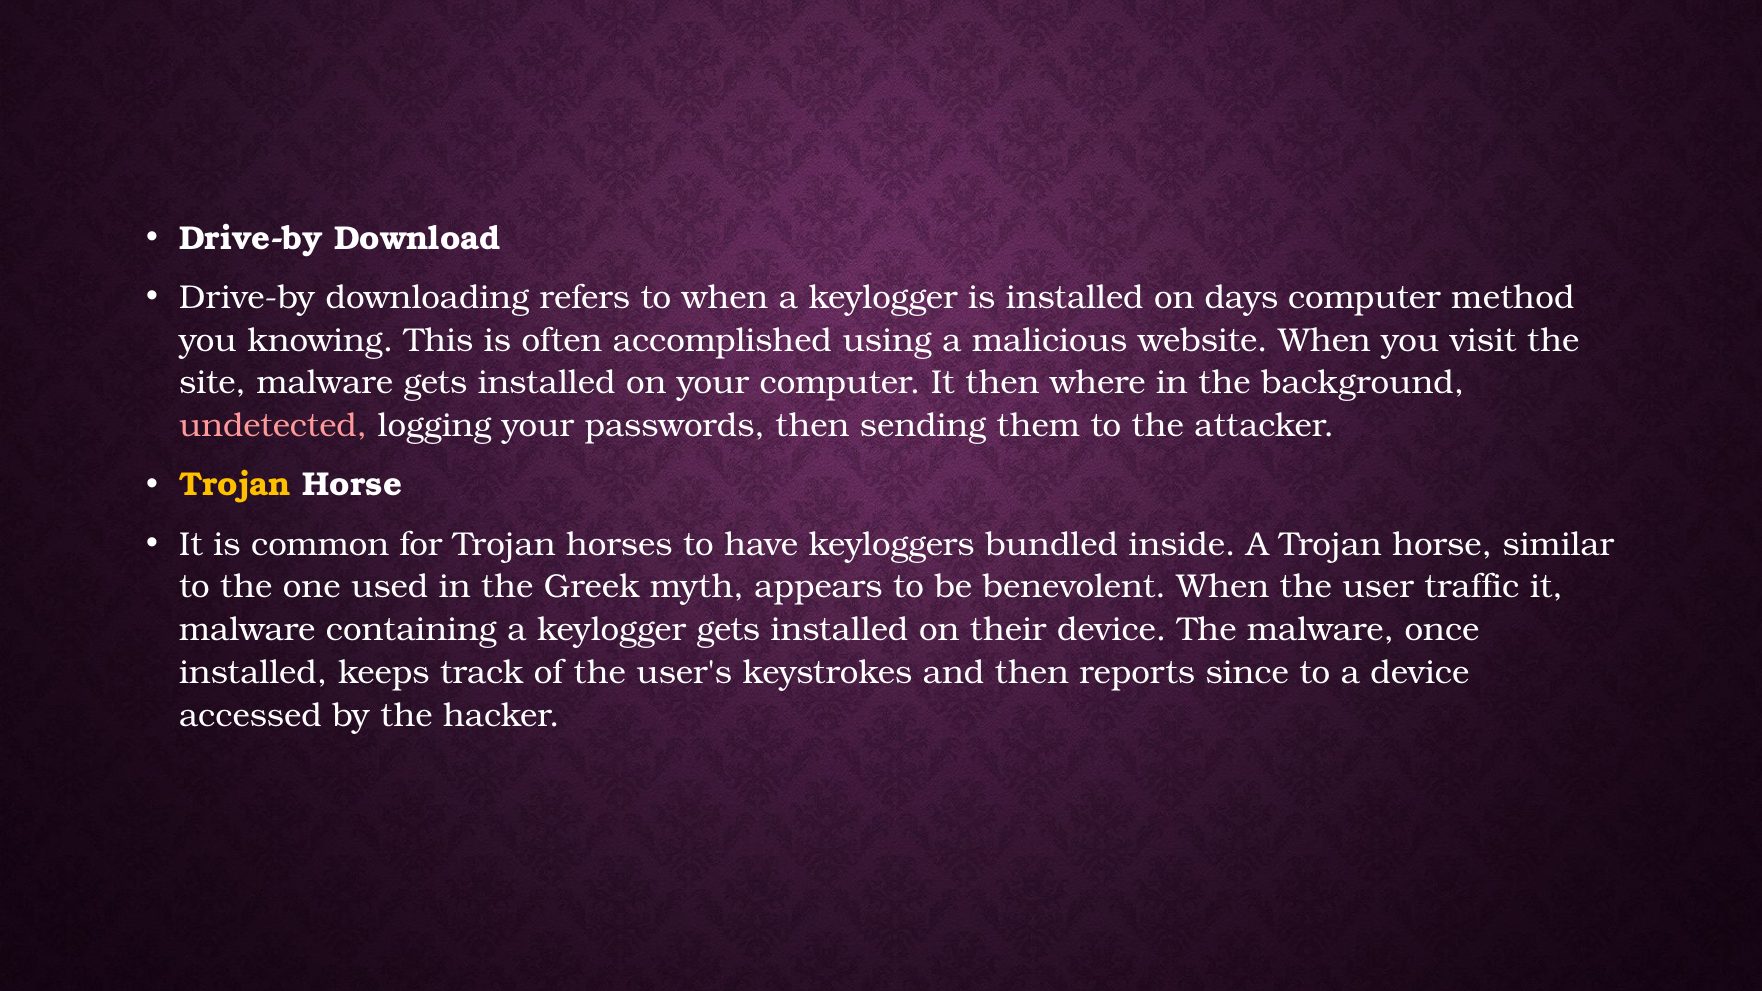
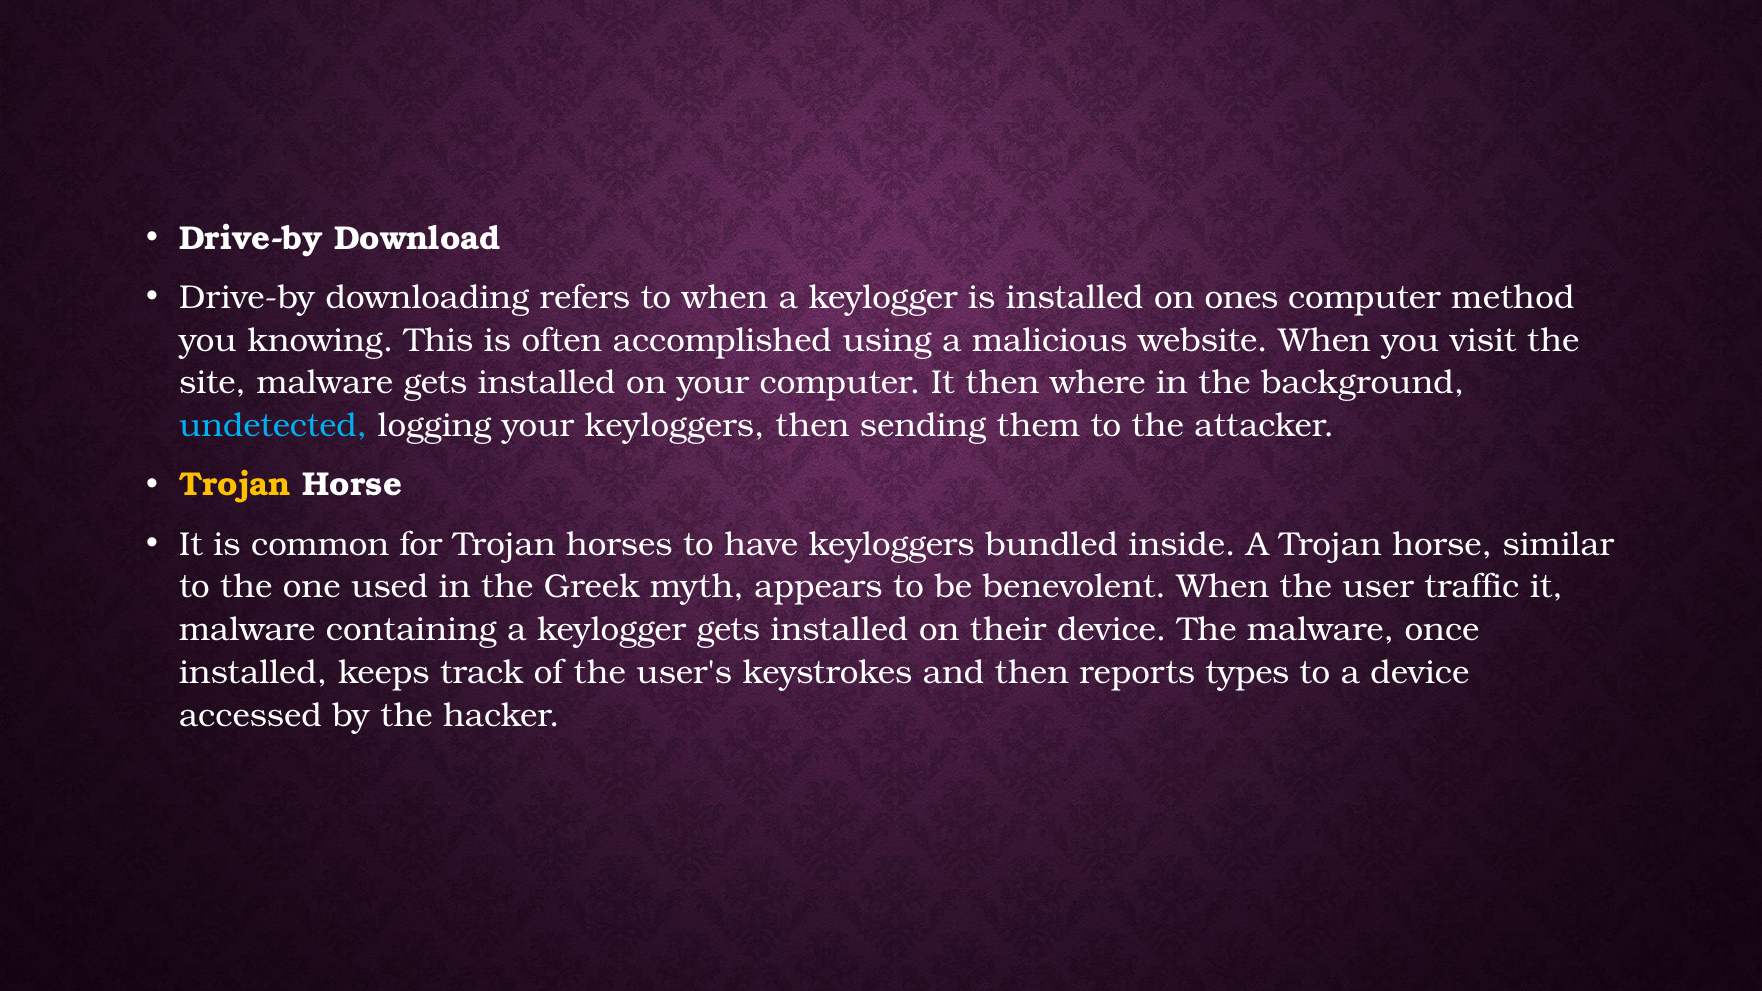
days: days -> ones (1241, 297)
undetected colour: pink -> light blue (273, 426)
your passwords: passwords -> keyloggers (675, 426)
since: since -> types (1247, 673)
